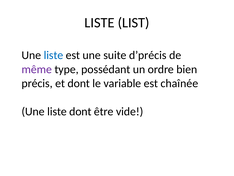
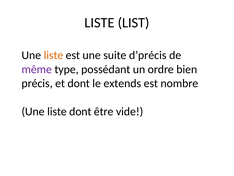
liste colour: blue -> orange (53, 55)
variable: variable -> extends (122, 83)
chaînée: chaînée -> nombre (179, 83)
